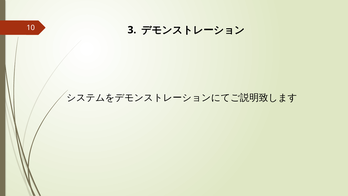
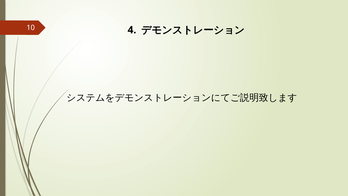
3: 3 -> 4 (132, 30)
